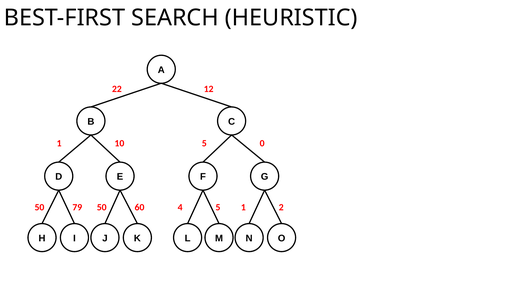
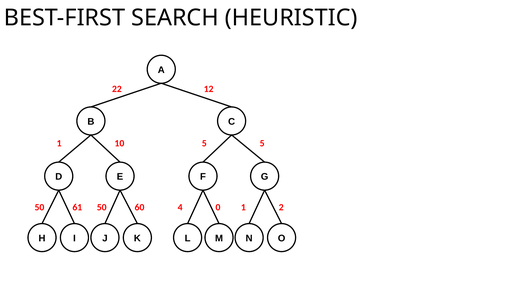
5 0: 0 -> 5 (262, 143)
79: 79 -> 61 (77, 208)
4 5: 5 -> 0 (218, 208)
